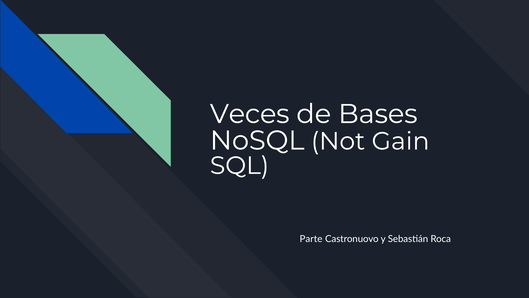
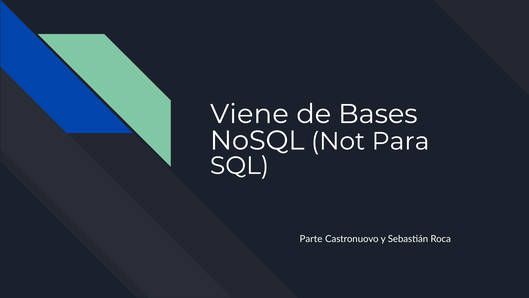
Veces: Veces -> Viene (249, 114)
Gain: Gain -> Para (401, 141)
